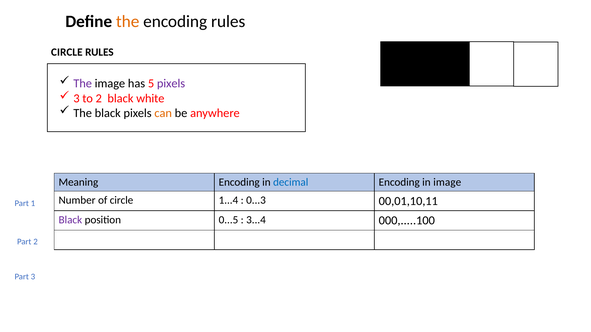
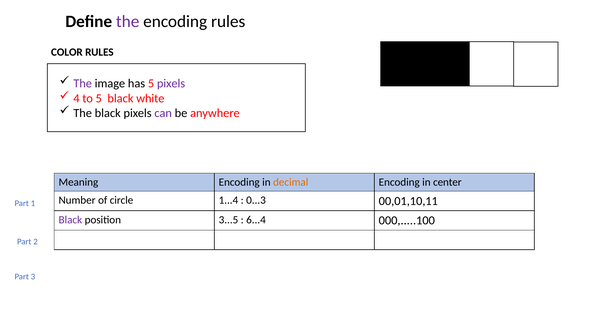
the colour: orange -> purple (128, 21)
CIRCLE: CIRCLE -> COLOR (67, 52)
3: 3 -> 4 (76, 98)
to 2: 2 -> 5 (99, 98)
can colour: orange -> purple (163, 113)
decimal colour: blue -> orange (291, 183)
in image: image -> center (447, 183)
0...5: 0...5 -> 3...5 (228, 220)
3...4: 3...4 -> 6...4 (256, 220)
